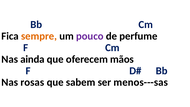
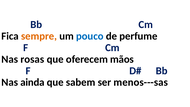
pouco colour: purple -> blue (90, 36)
ainda: ainda -> rosas (32, 59)
rosas: rosas -> ainda (32, 82)
